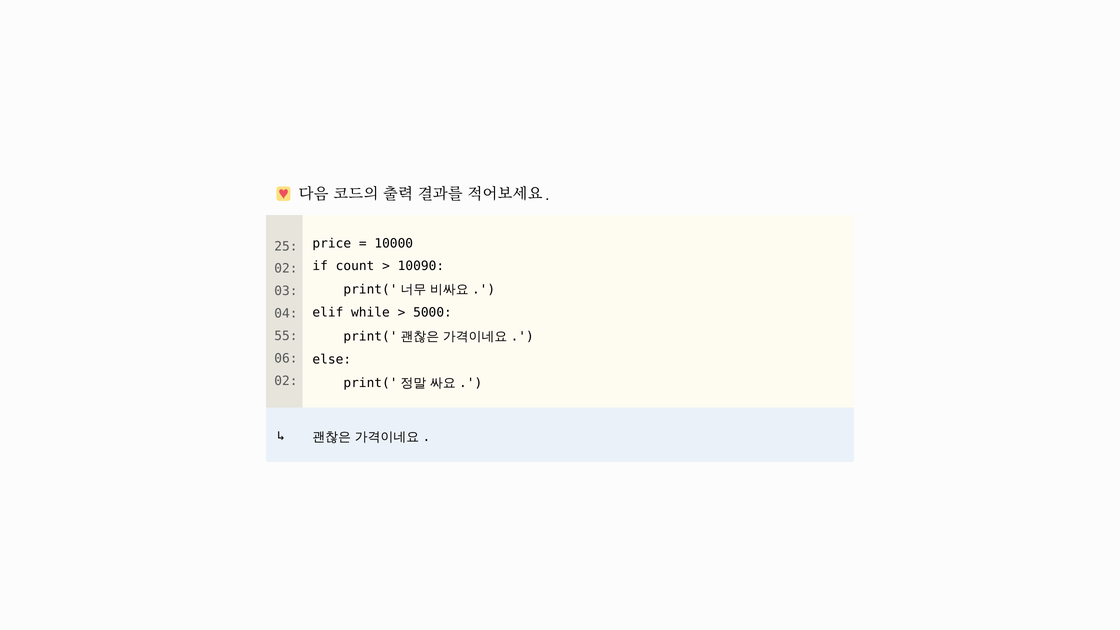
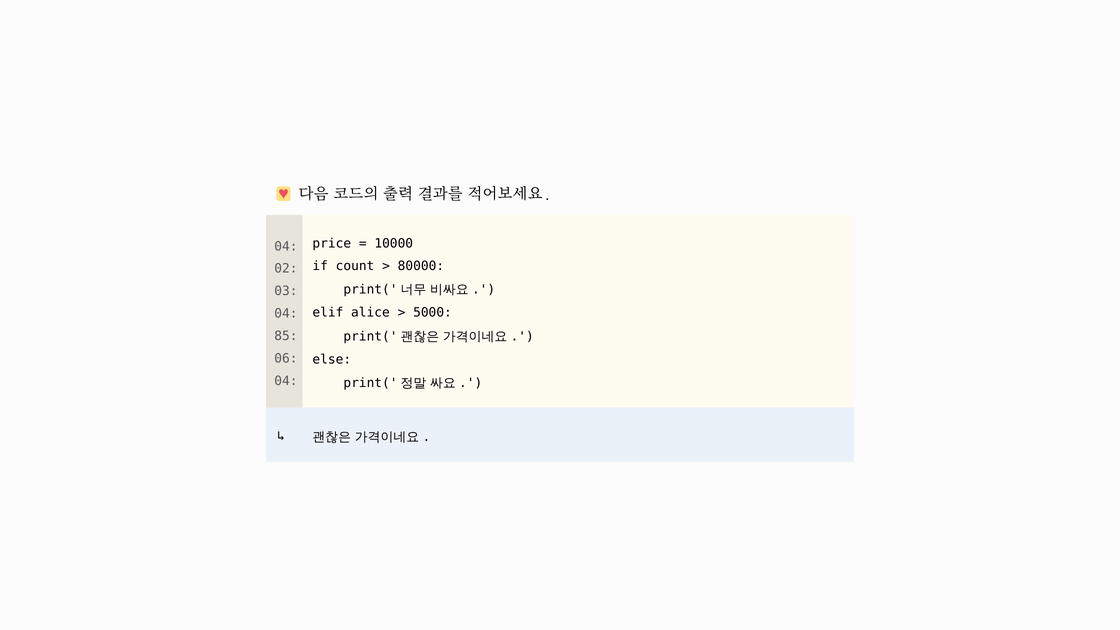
25: 25 -> 04 (286, 246)
10090: 10090 -> 80000 (421, 266)
while: while -> alice (370, 313)
55: 55 -> 85 (286, 336)
02: 02 -> 04 (286, 381)
